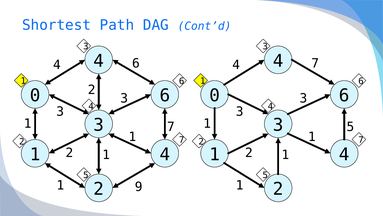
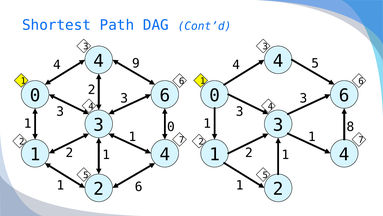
4 6: 6 -> 9 (136, 63)
4 7: 7 -> 5 (315, 63)
1 7: 7 -> 0 (171, 126)
1 5: 5 -> 8 (350, 126)
1 9: 9 -> 6 (139, 186)
